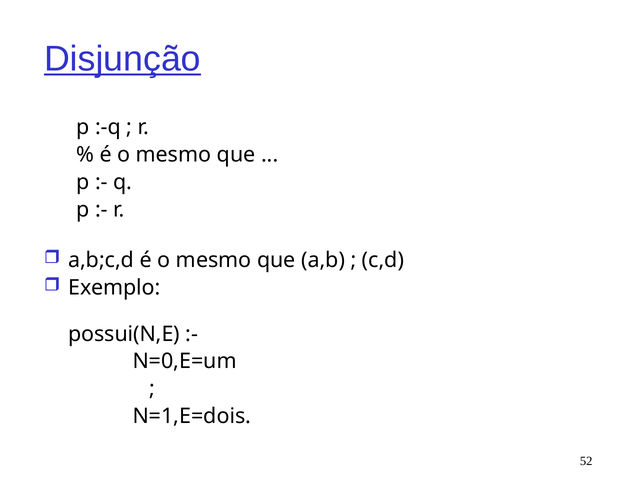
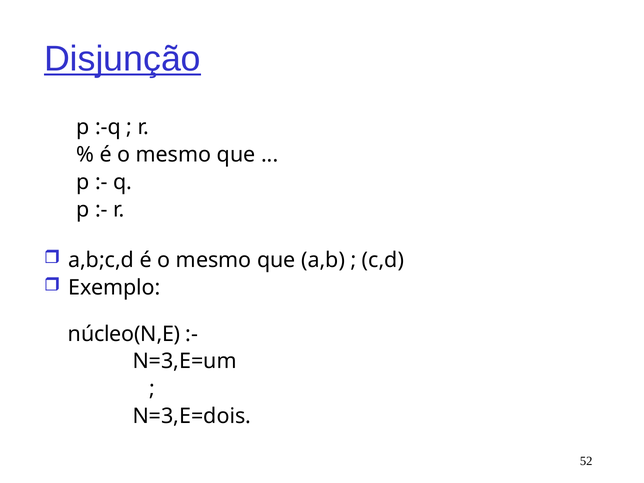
possui(N,E: possui(N,E -> núcleo(N,E (124, 334)
N=0,E=um: N=0,E=um -> N=3,E=um (185, 361)
N=1,E=dois: N=1,E=dois -> N=3,E=dois (192, 416)
